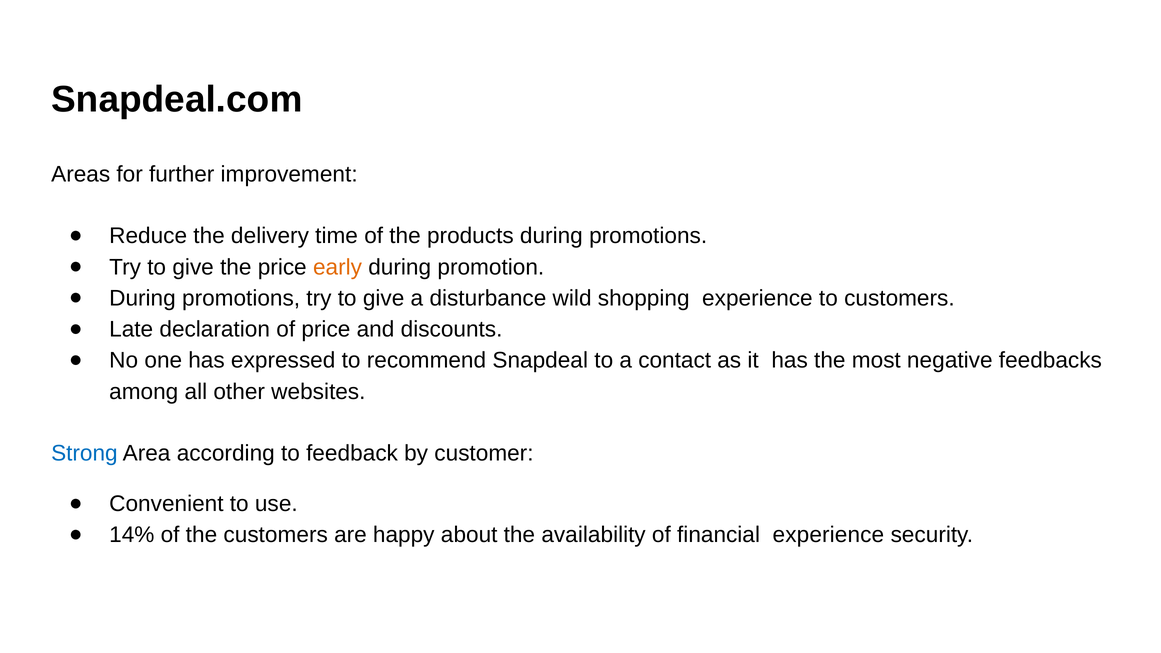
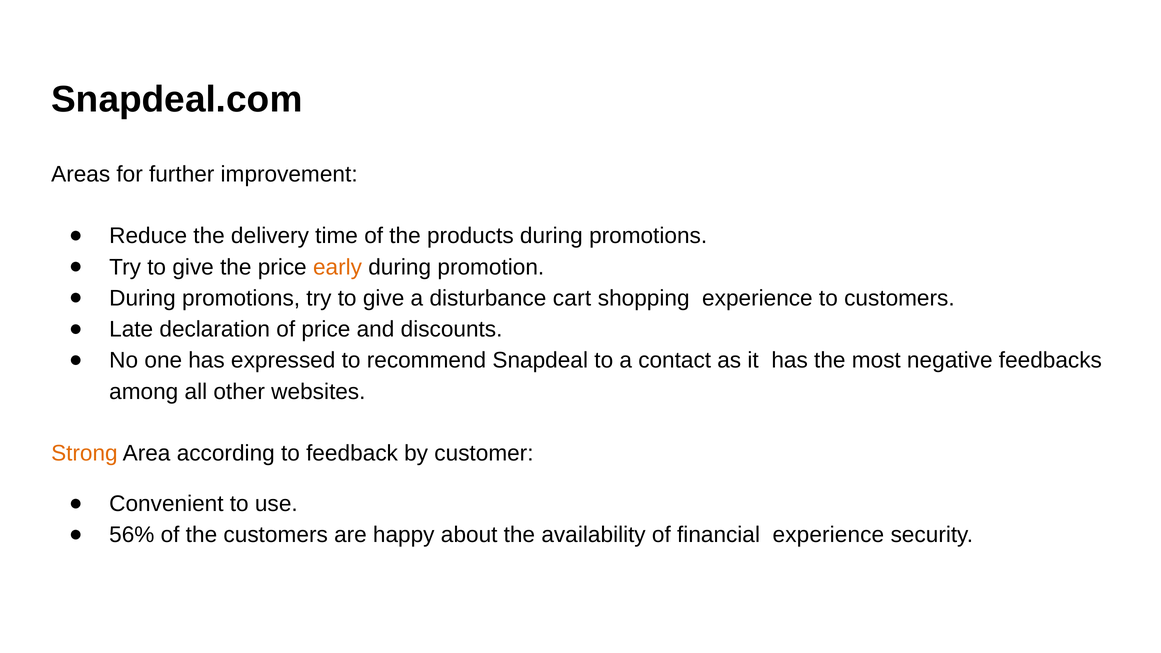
wild: wild -> cart (572, 298)
Strong colour: blue -> orange (84, 453)
14%: 14% -> 56% (132, 535)
